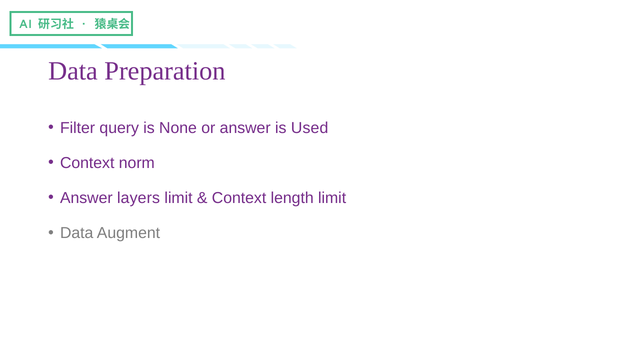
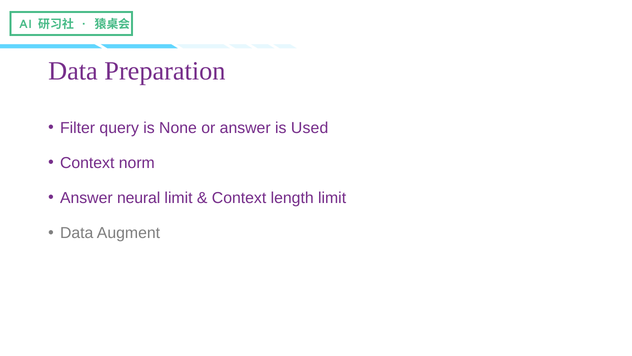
layers: layers -> neural (139, 198)
